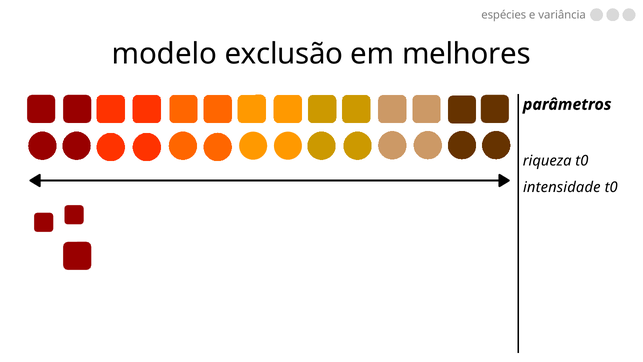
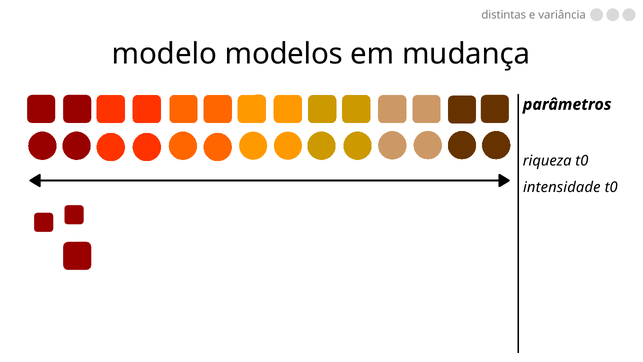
espécies: espécies -> distintas (504, 15)
exclusão: exclusão -> modelos (284, 54)
melhores: melhores -> mudança (466, 54)
